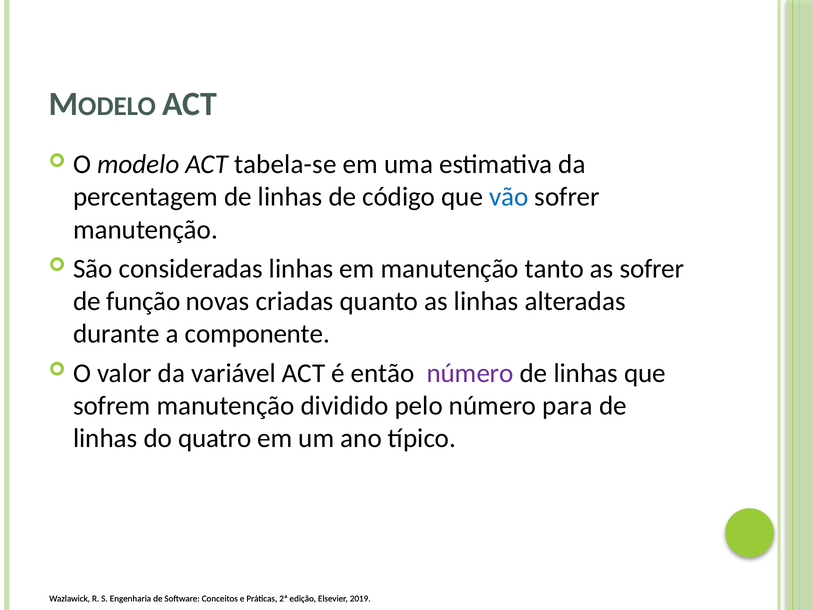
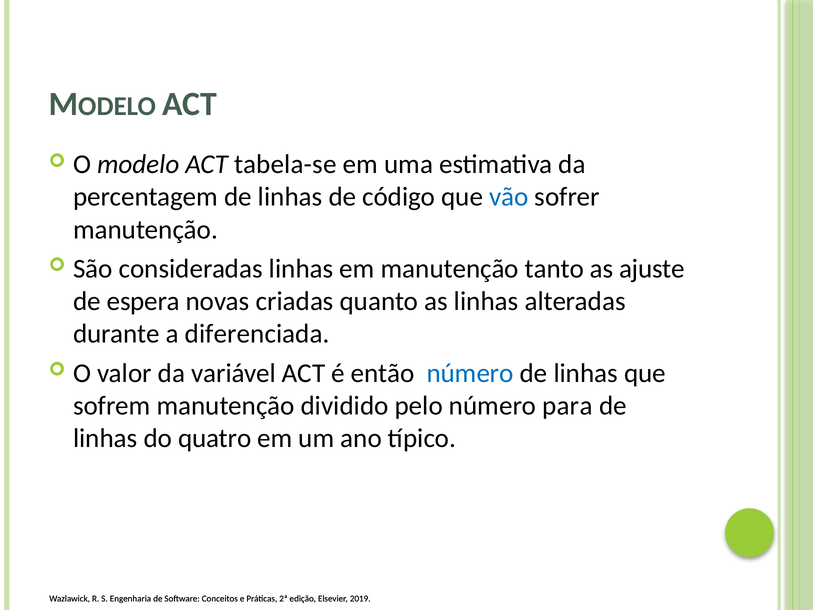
as sofrer: sofrer -> ajuste (652, 269)
função: função -> espera (143, 301)
componente: componente -> diferenciada (257, 334)
número colour: purple -> blue (470, 373)
